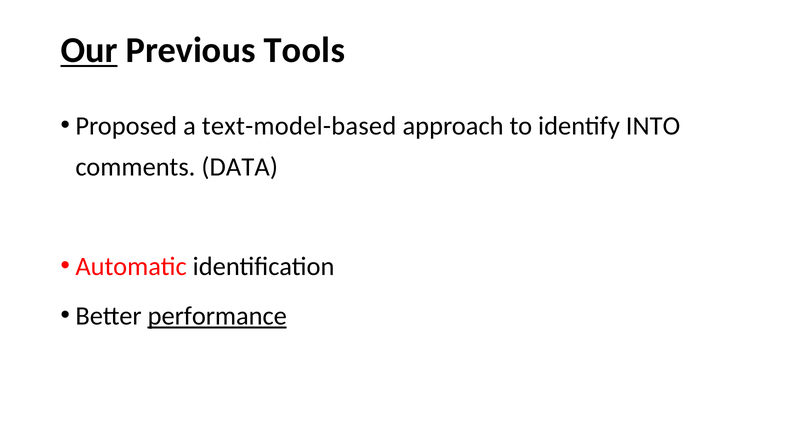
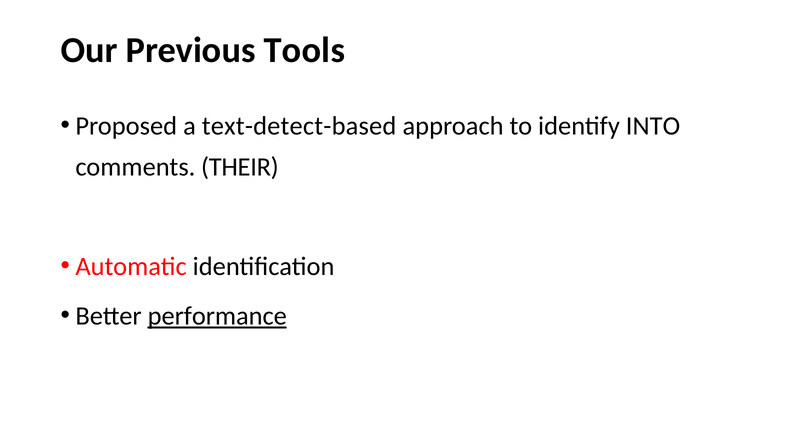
Our underline: present -> none (89, 50)
text-model-based: text-model-based -> text-detect-based (299, 126)
DATA: DATA -> THEIR (240, 167)
